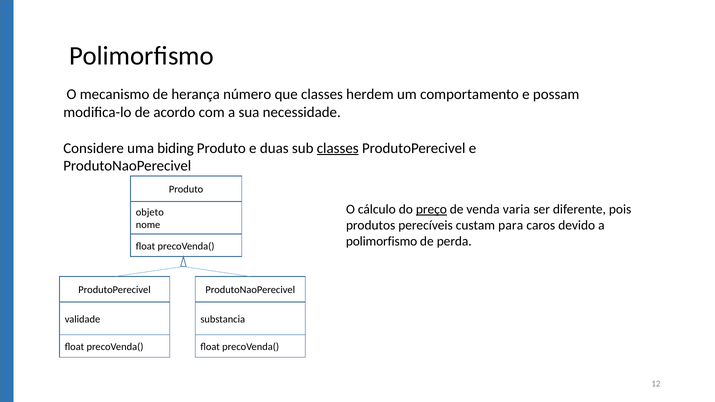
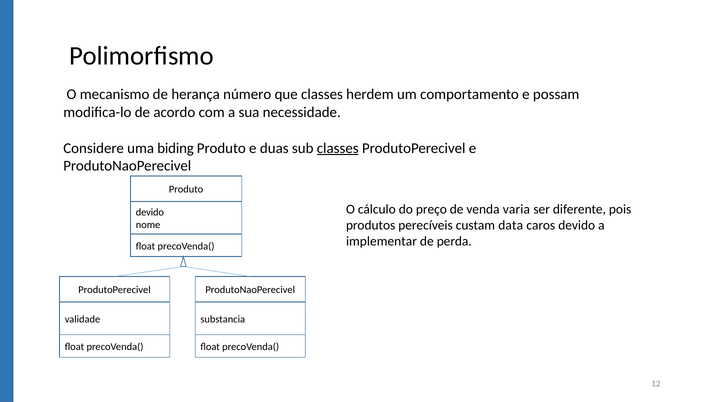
preço underline: present -> none (431, 209)
objeto: objeto -> devido (150, 213)
para: para -> data (511, 225)
polimorfismo: polimorfismo -> implementar (381, 242)
